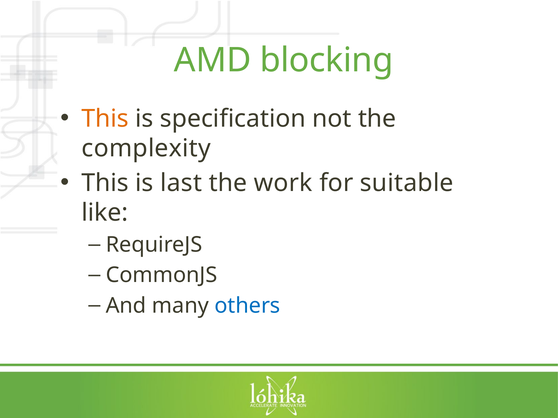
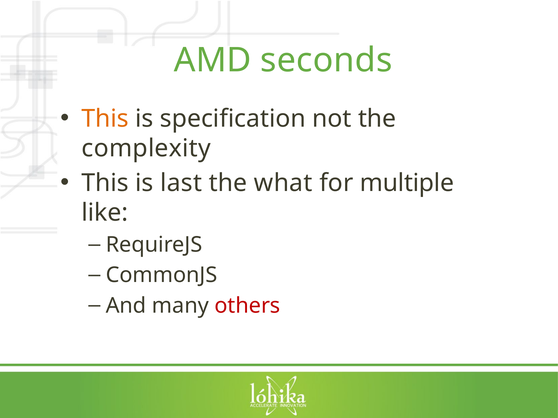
blocking: blocking -> seconds (326, 60)
work: work -> what (283, 183)
suitable: suitable -> multiple (407, 183)
others colour: blue -> red (247, 306)
